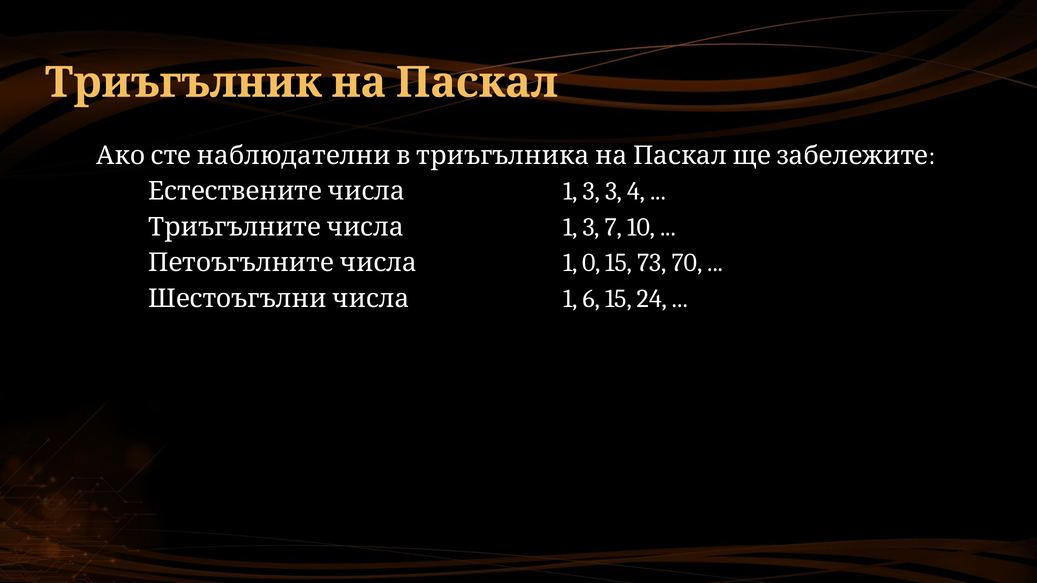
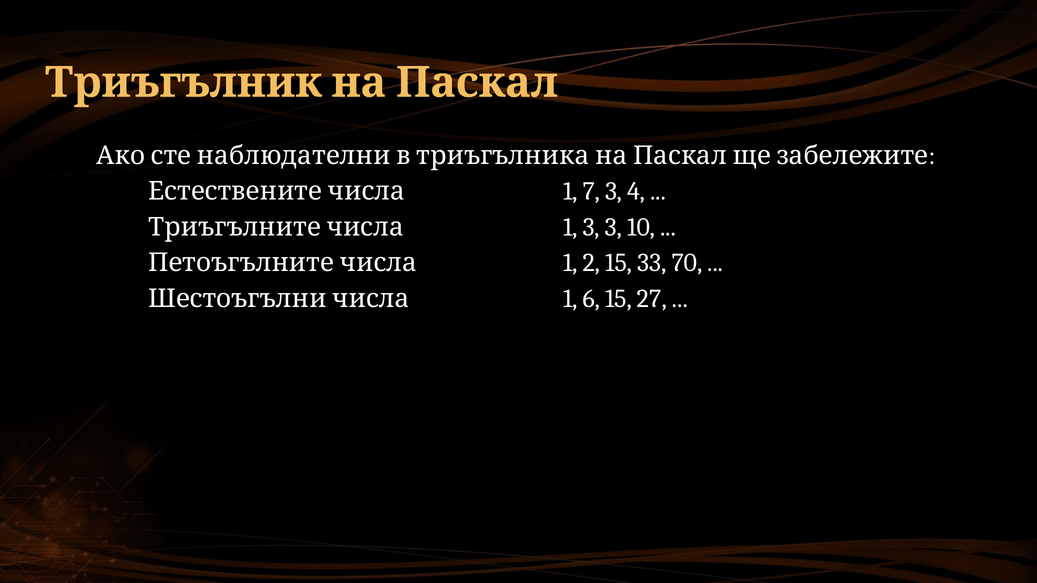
3: 3 -> 7 (591, 192)
3 7: 7 -> 3 (613, 227)
0: 0 -> 2 (591, 263)
73: 73 -> 33 (652, 263)
24: 24 -> 27 (652, 299)
